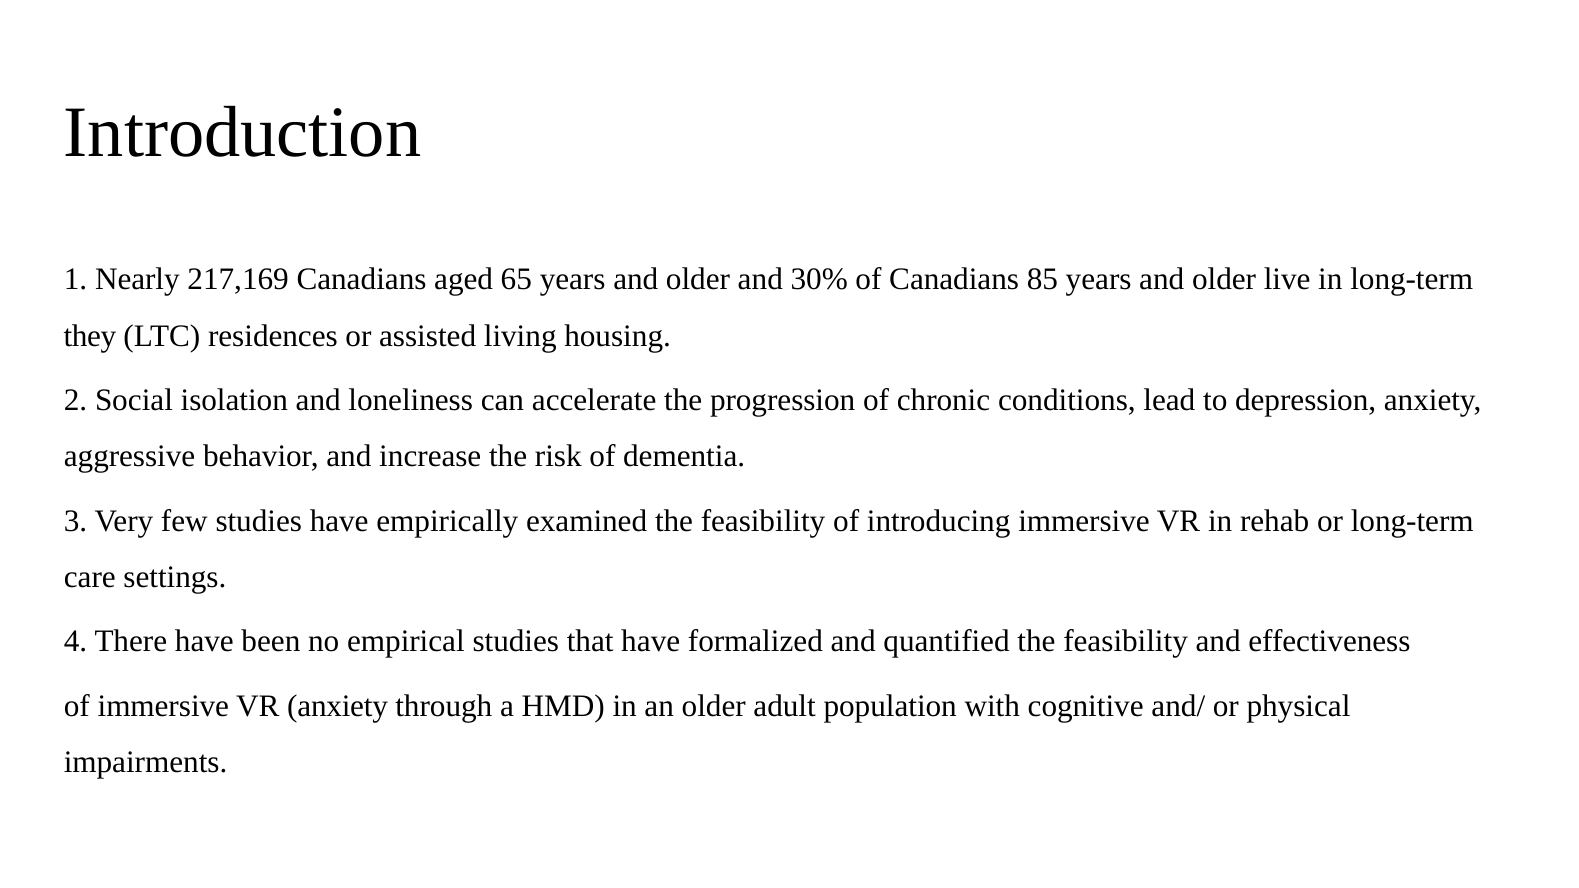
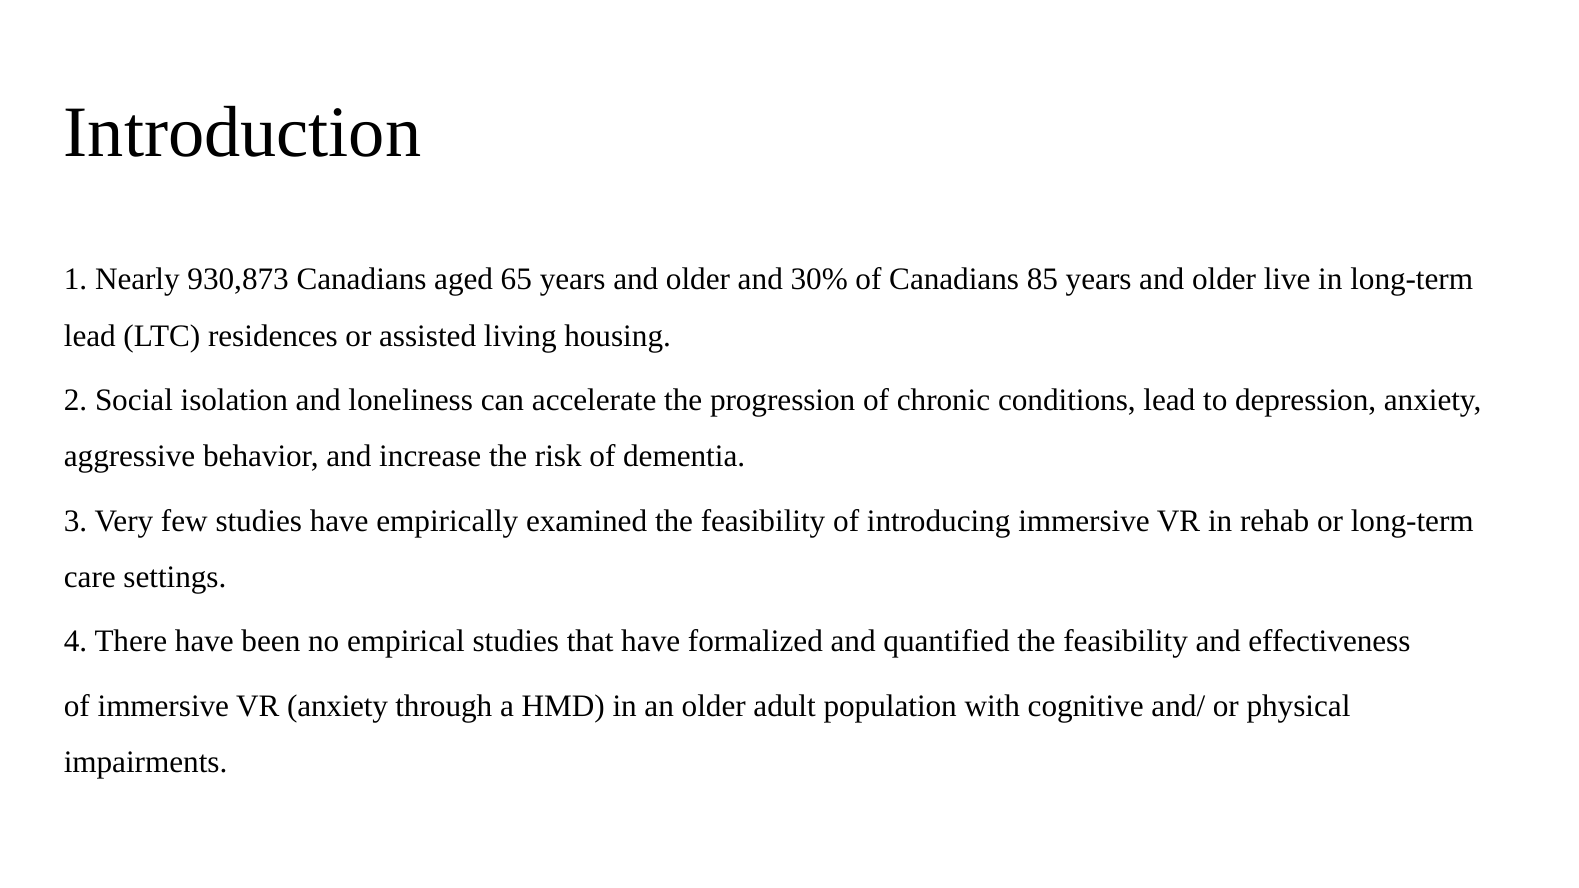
217,169: 217,169 -> 930,873 (238, 280)
they: they -> lead (90, 336)
